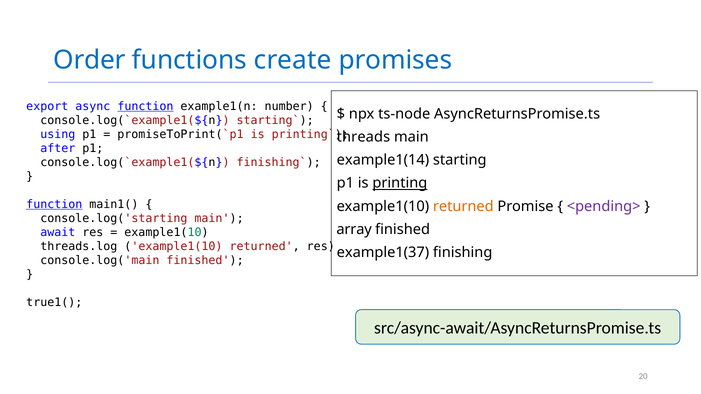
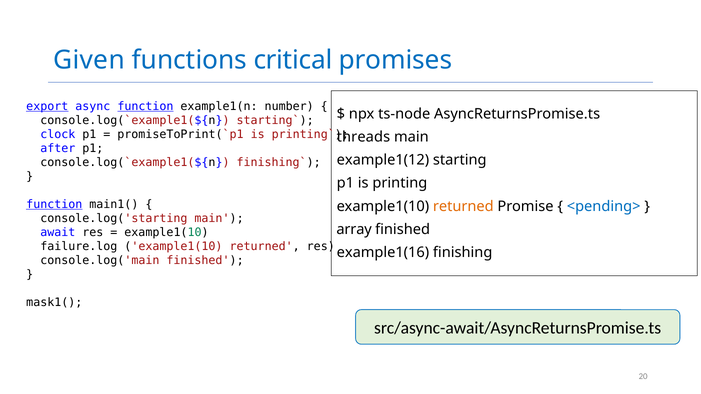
Order: Order -> Given (89, 60)
create: create -> critical (293, 60)
export underline: none -> present (47, 106)
using: using -> clock (58, 134)
example1(14: example1(14 -> example1(12 (383, 160)
printing underline: present -> none (400, 183)
<pending> colour: purple -> blue (604, 206)
threads.log: threads.log -> failure.log (79, 246)
example1(37: example1(37 -> example1(16 (383, 253)
true1(: true1( -> mask1( (54, 303)
